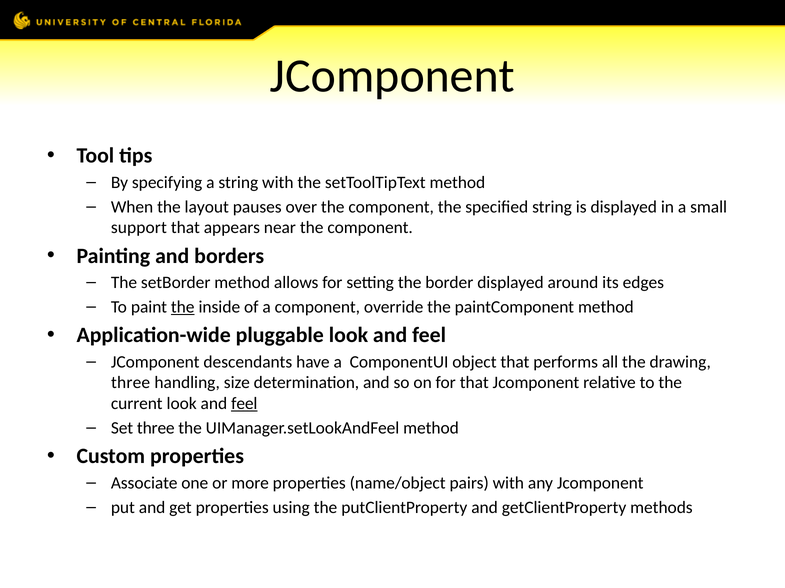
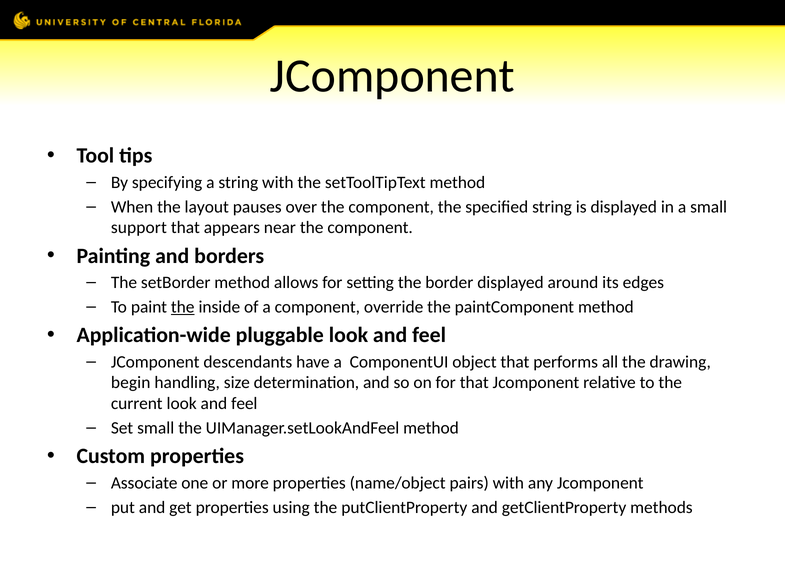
three: three -> begin (131, 383)
feel underline: present -> none (244, 404)
Set three: three -> small (156, 429)
